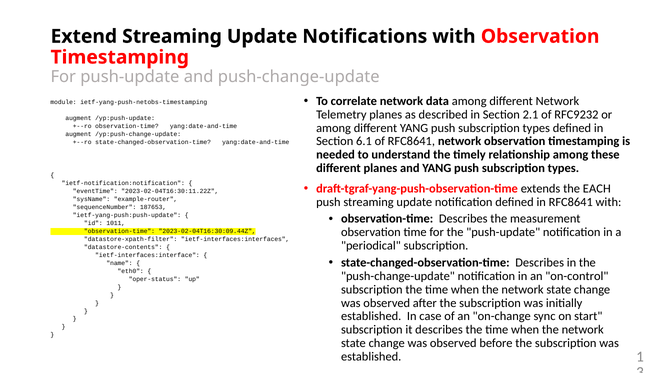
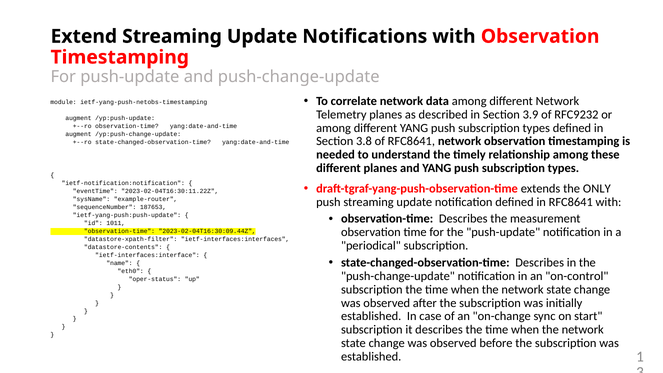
2.1: 2.1 -> 3.9 (531, 114)
6.1: 6.1 -> 3.8 (364, 141)
EACH: EACH -> ONLY (597, 189)
